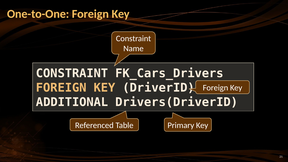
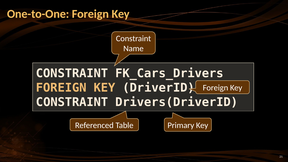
ADDITIONAL: ADDITIONAL -> CONSTRAINT (72, 102)
